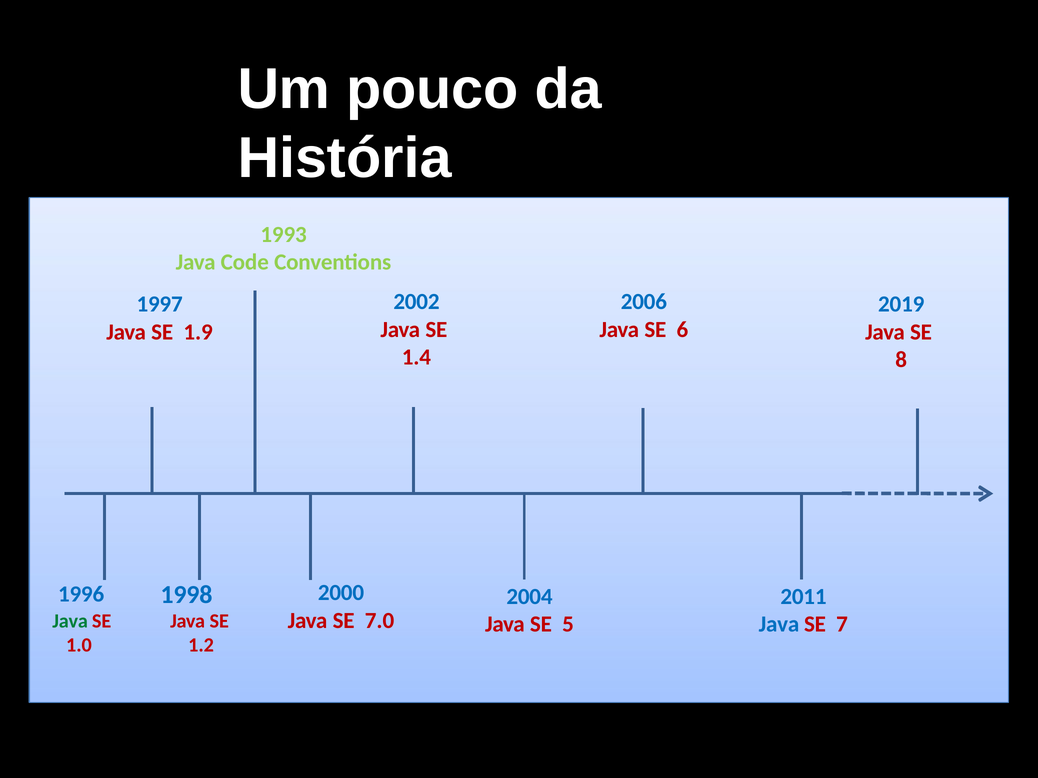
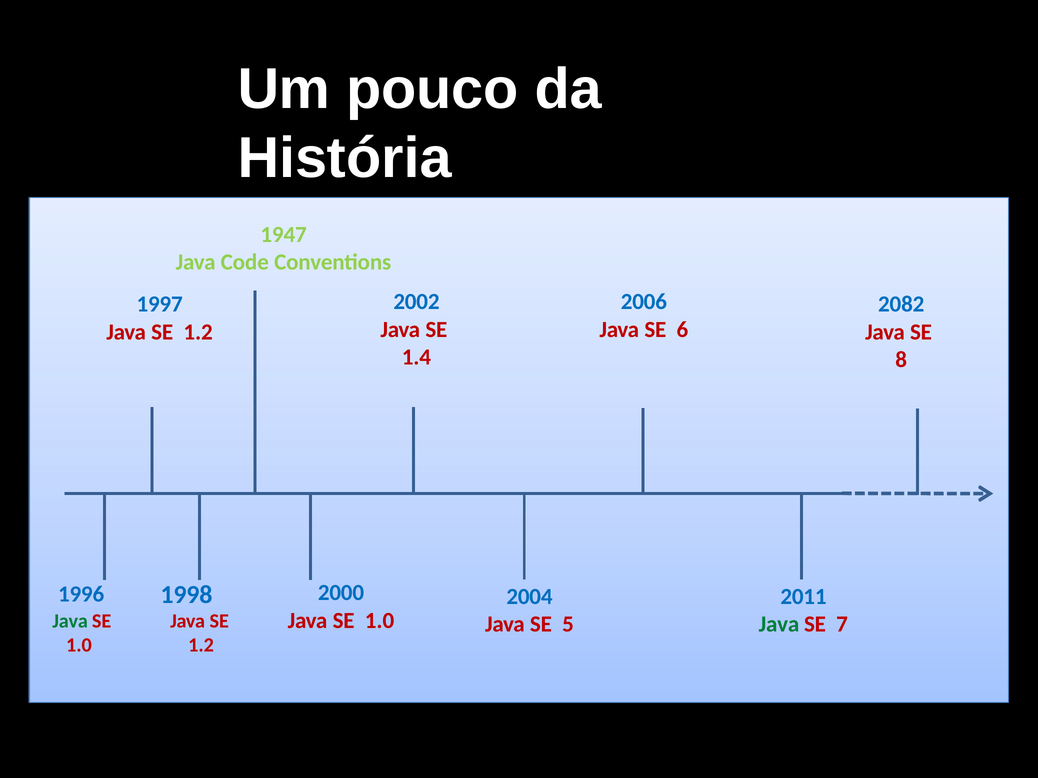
1993: 1993 -> 1947 (284, 235)
2019: 2019 -> 2082 (901, 305)
1.9: 1.9 -> 1.2 (198, 332)
7.0: 7.0 -> 1.0 (379, 621)
Java colour: blue -> green (779, 625)
